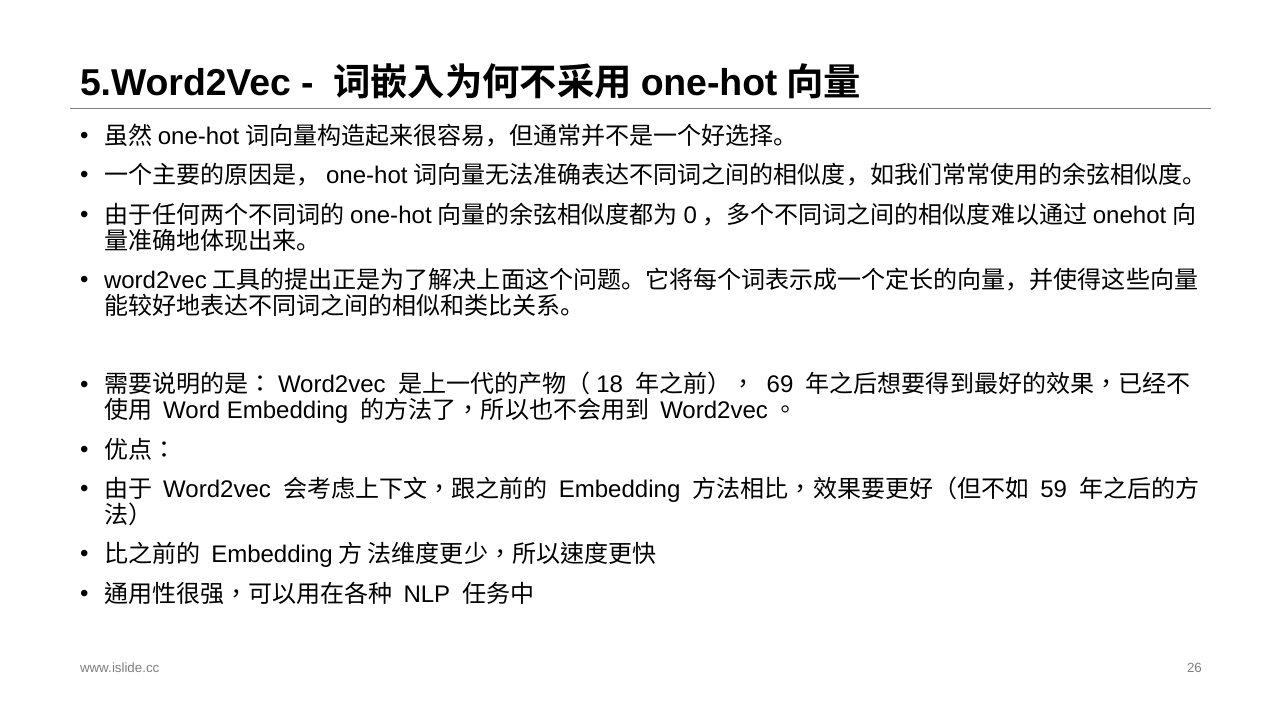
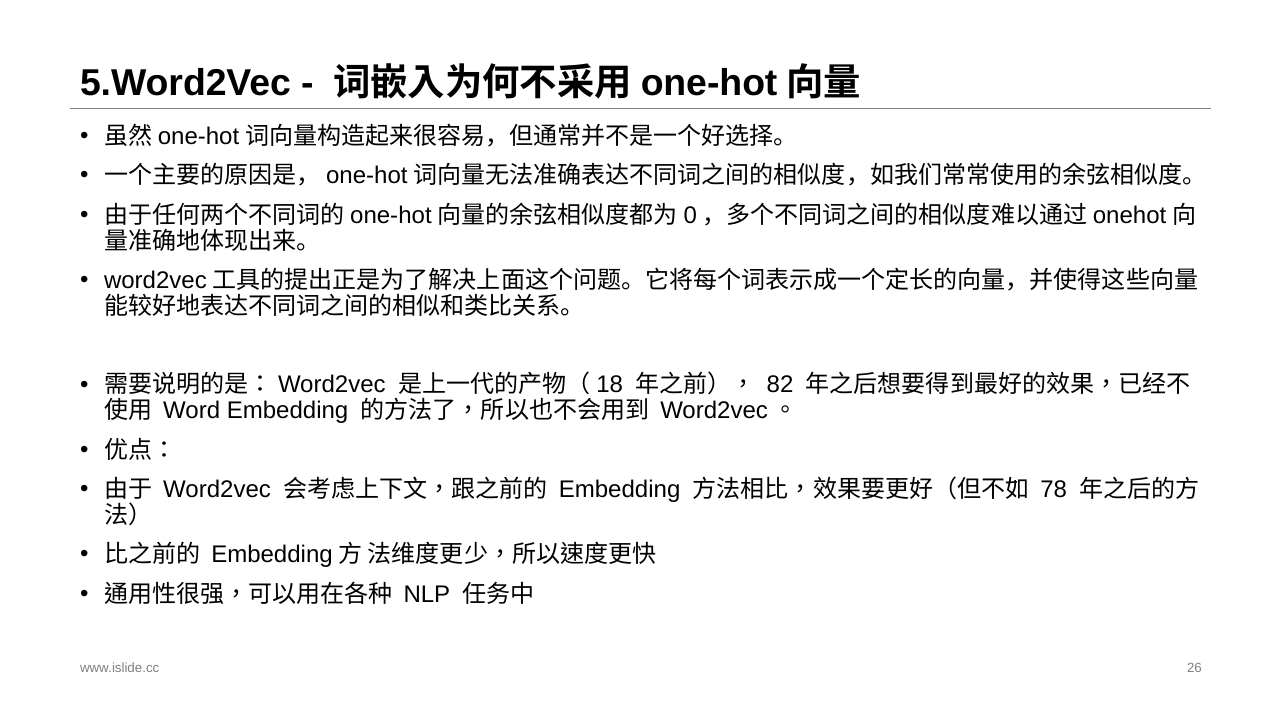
69: 69 -> 82 (780, 385)
59: 59 -> 78 (1054, 490)
